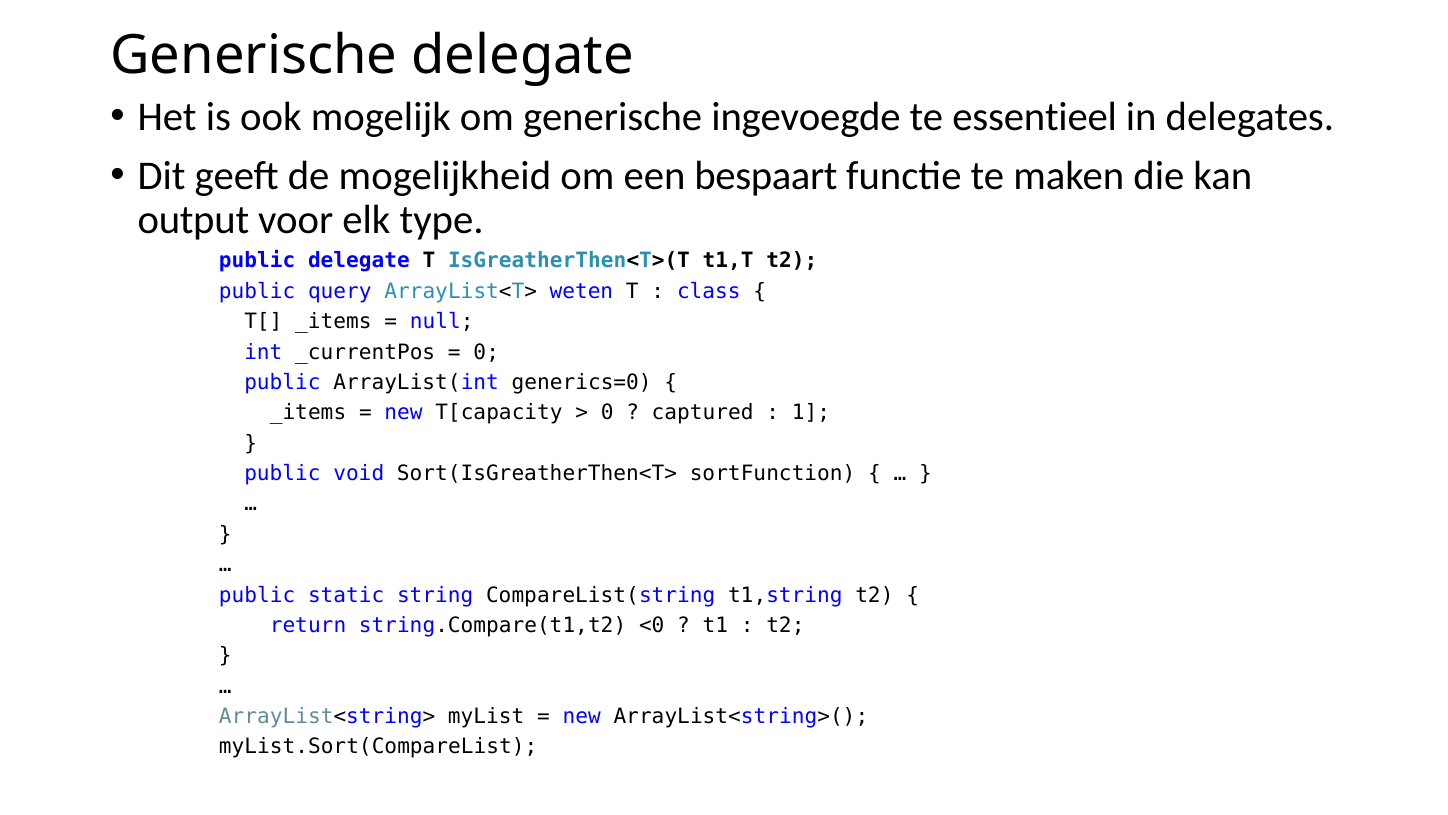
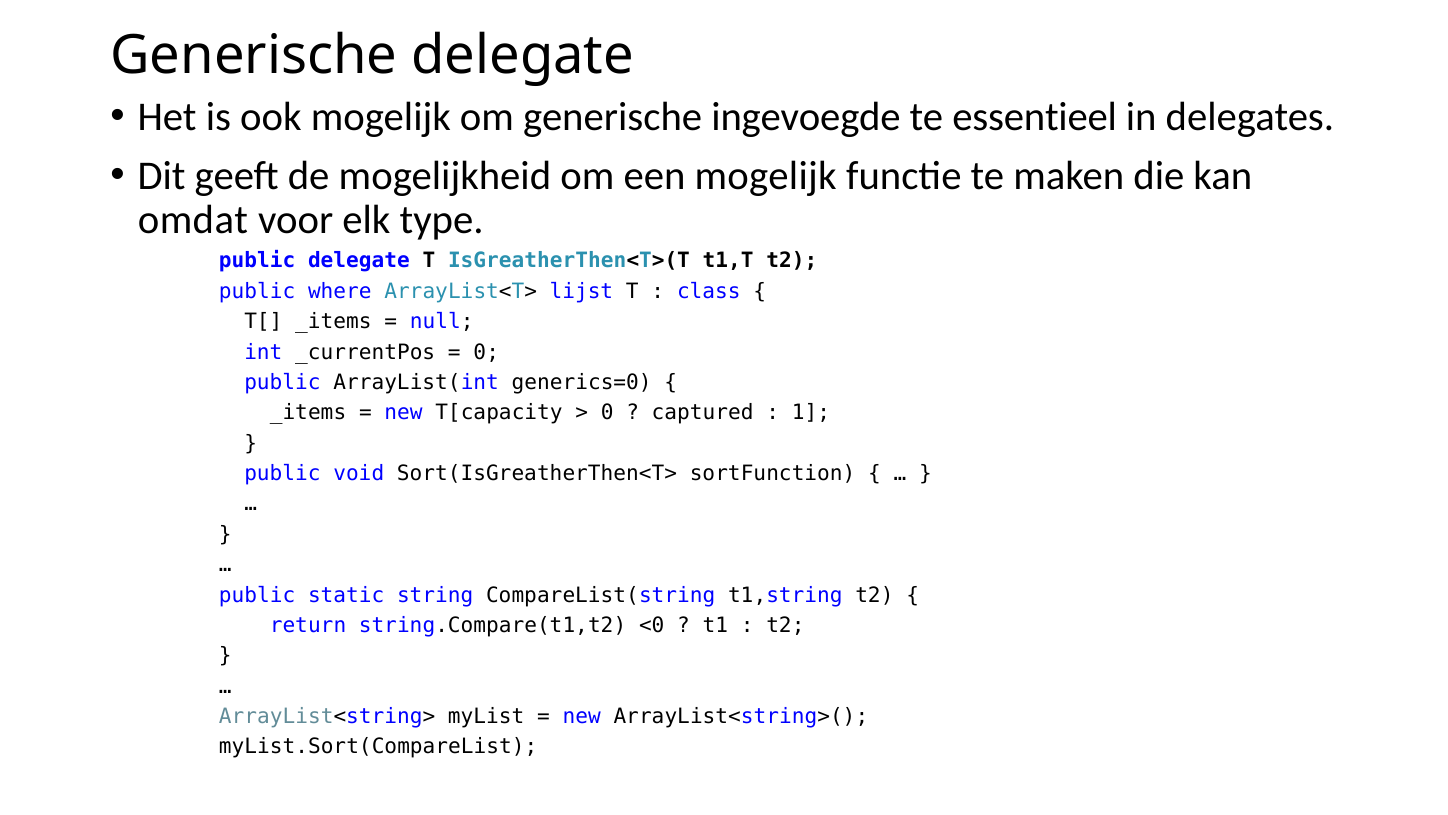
een bespaart: bespaart -> mogelijk (766, 176)
output: output -> omdat (193, 220)
query: query -> where (340, 291)
weten: weten -> lijst (581, 291)
